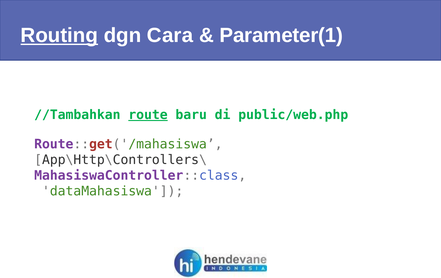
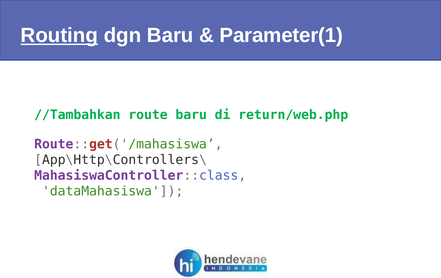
dgn Cara: Cara -> Baru (170, 35)
route underline: present -> none (148, 115)
public/web.php: public/web.php -> return/web.php (293, 115)
